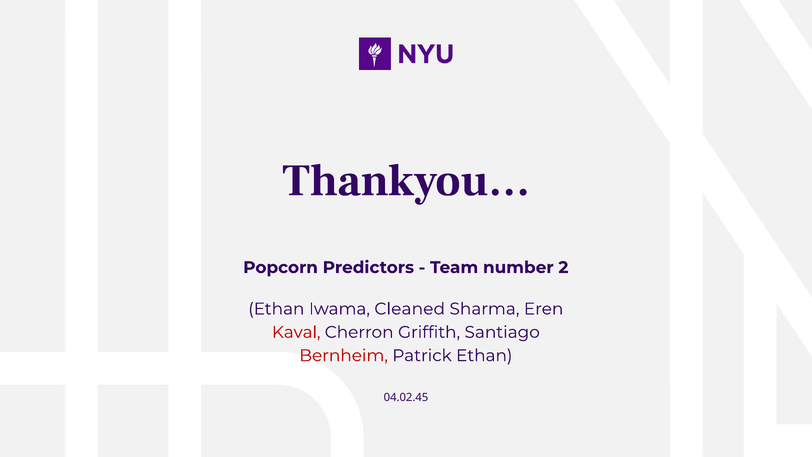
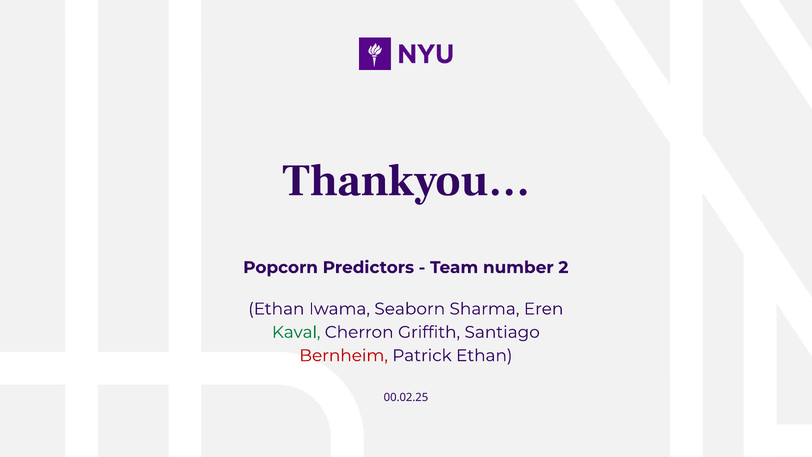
Cleaned: Cleaned -> Seaborn (410, 309)
Kaval colour: red -> green (296, 332)
04.02.45: 04.02.45 -> 00.02.25 (406, 397)
